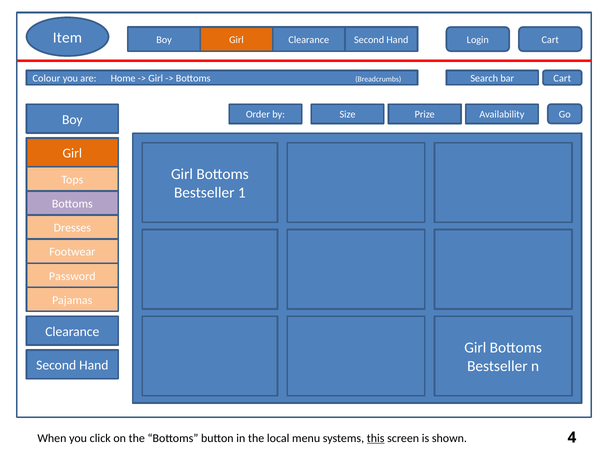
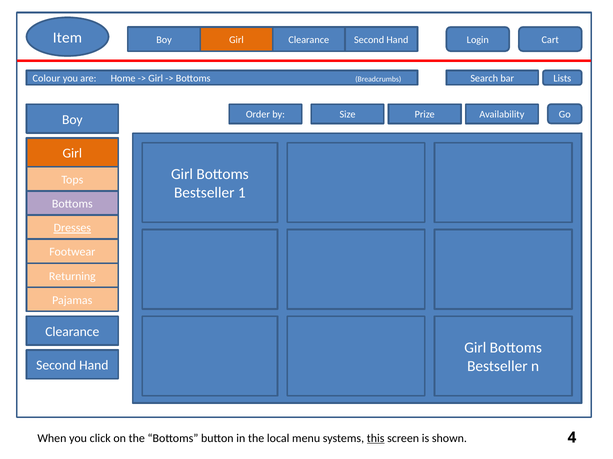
Cart: Cart -> Lists (562, 78)
Dresses underline: none -> present (72, 228)
Password: Password -> Returning (72, 277)
